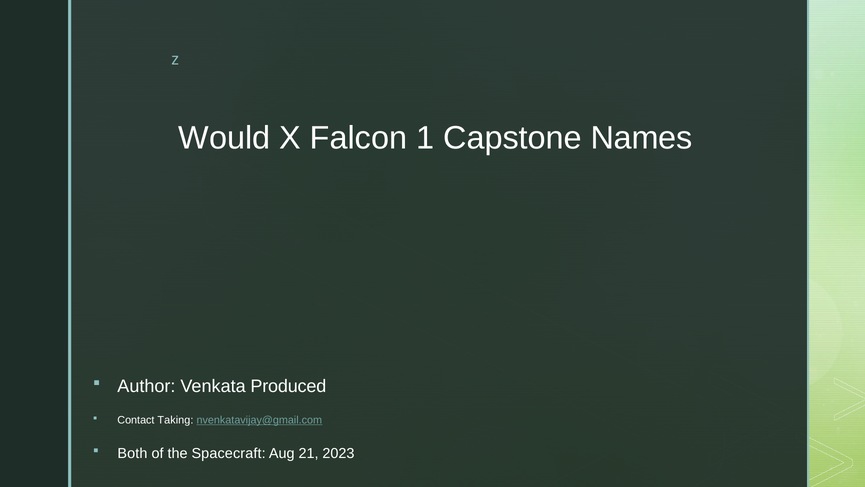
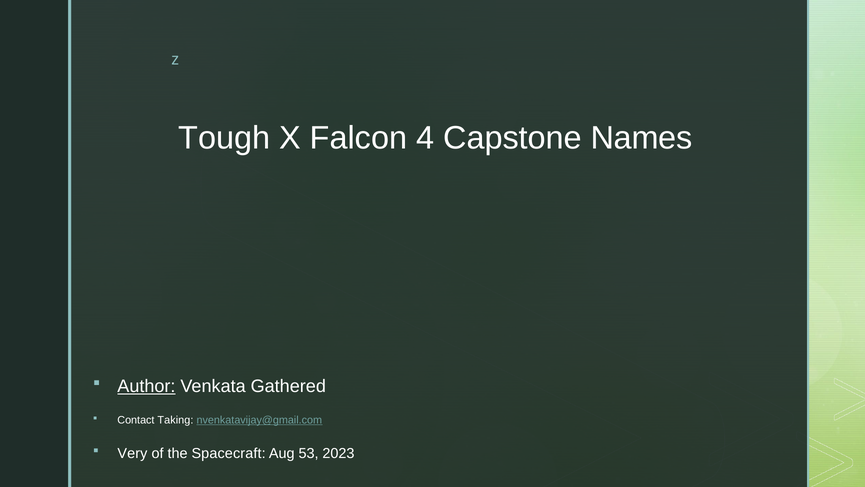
Would: Would -> Tough (224, 138)
1: 1 -> 4 (425, 138)
Author underline: none -> present (146, 386)
Produced: Produced -> Gathered (288, 386)
Both: Both -> Very (132, 453)
21: 21 -> 53 (309, 453)
